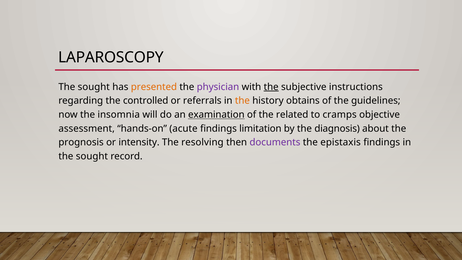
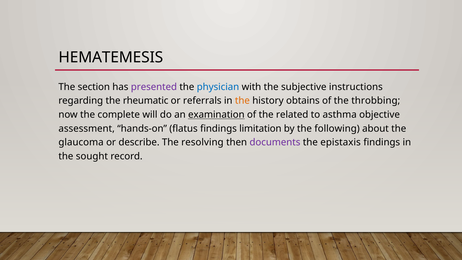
LAPAROSCOPY: LAPAROSCOPY -> HEMATEMESIS (111, 58)
sought: sought -> section (94, 87)
presented colour: orange -> purple (154, 87)
physician colour: purple -> blue (218, 87)
the underline: present -> none (271, 87)
controlled: controlled -> rheumatic (146, 101)
guidelines: guidelines -> throbbing (376, 101)
insomnia: insomnia -> complete (119, 115)
cramps: cramps -> asthma (340, 115)
acute: acute -> flatus (184, 128)
diagnosis: diagnosis -> following (337, 128)
prognosis: prognosis -> glaucoma (81, 142)
intensity: intensity -> describe (139, 142)
